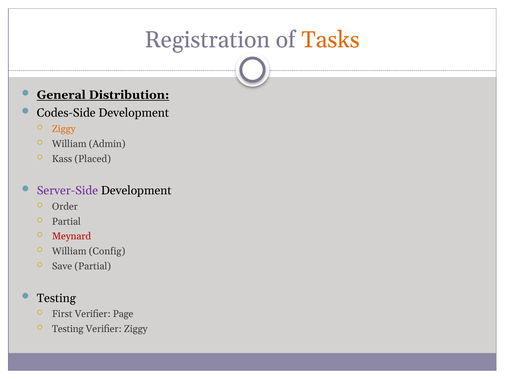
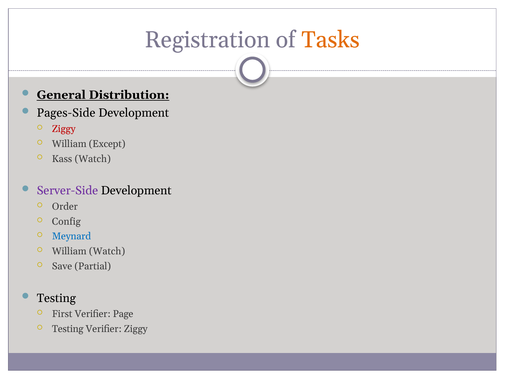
Codes-Side: Codes-Side -> Pages-Side (66, 113)
Ziggy colour: orange -> red (64, 129)
Admin: Admin -> Except (107, 144)
Kass Placed: Placed -> Watch (93, 159)
Partial: Partial -> Config (66, 221)
Meynard colour: red -> blue (71, 236)
William Config: Config -> Watch (107, 251)
